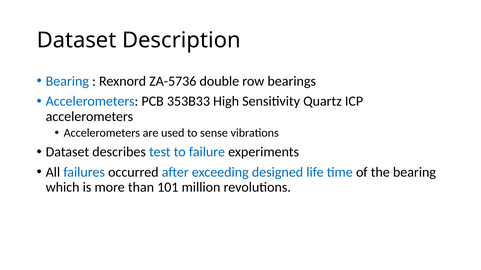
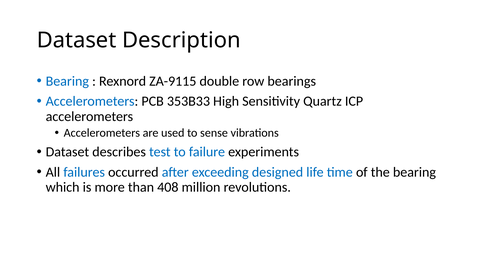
ZA-5736: ZA-5736 -> ZA-9115 (173, 81)
101: 101 -> 408 (168, 188)
